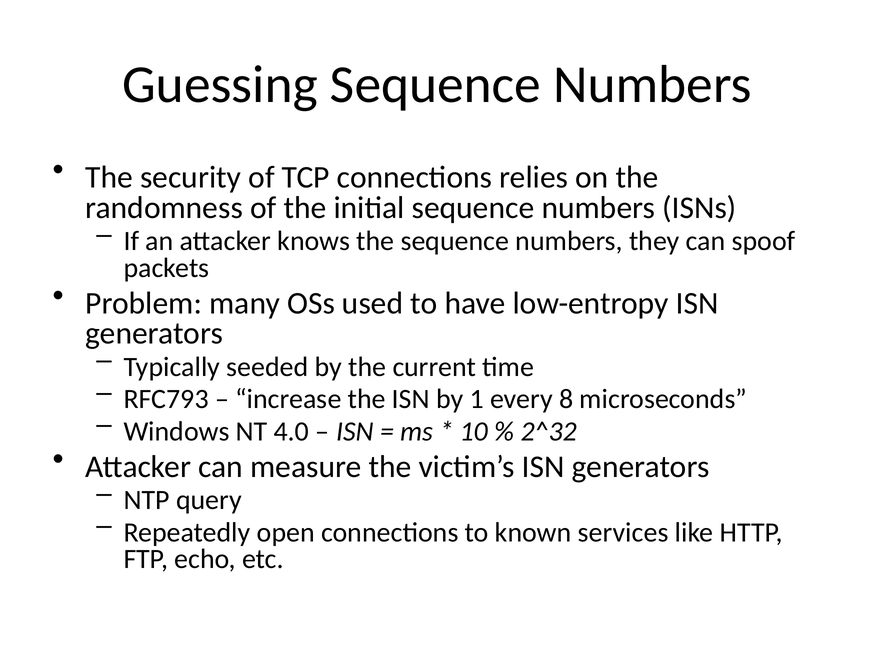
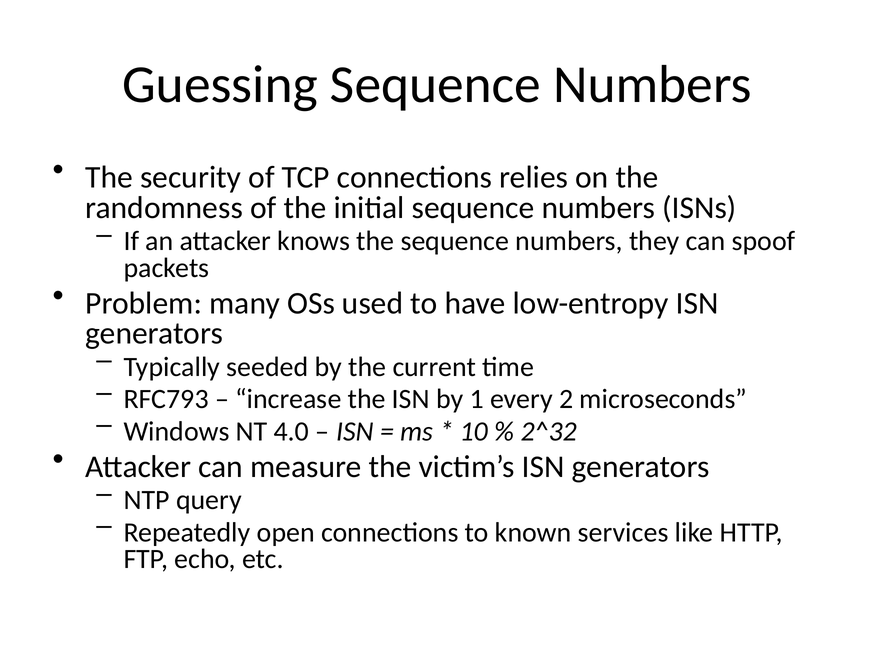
8: 8 -> 2 (566, 399)
